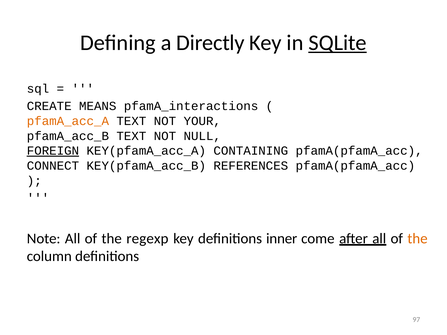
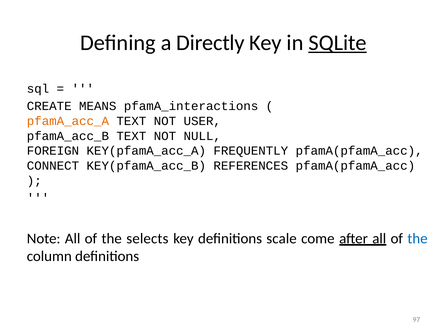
YOUR: YOUR -> USER (202, 121)
FOREIGN underline: present -> none (53, 151)
CONTAINING: CONTAINING -> FREQUENTLY (251, 151)
regexp: regexp -> selects (147, 239)
inner: inner -> scale (282, 239)
the colour: orange -> blue (417, 239)
